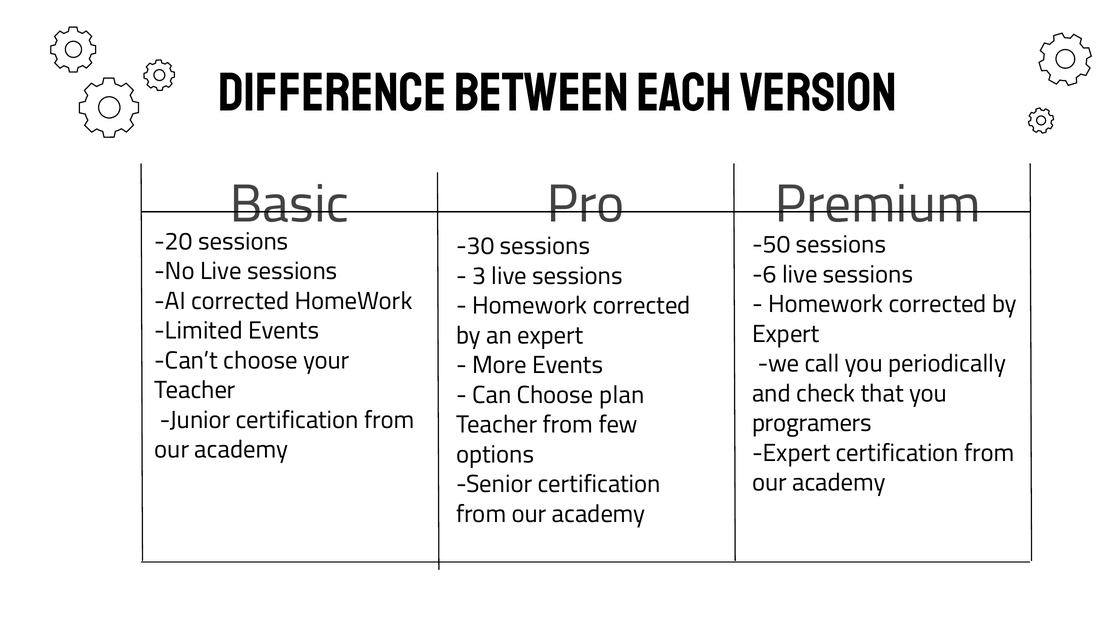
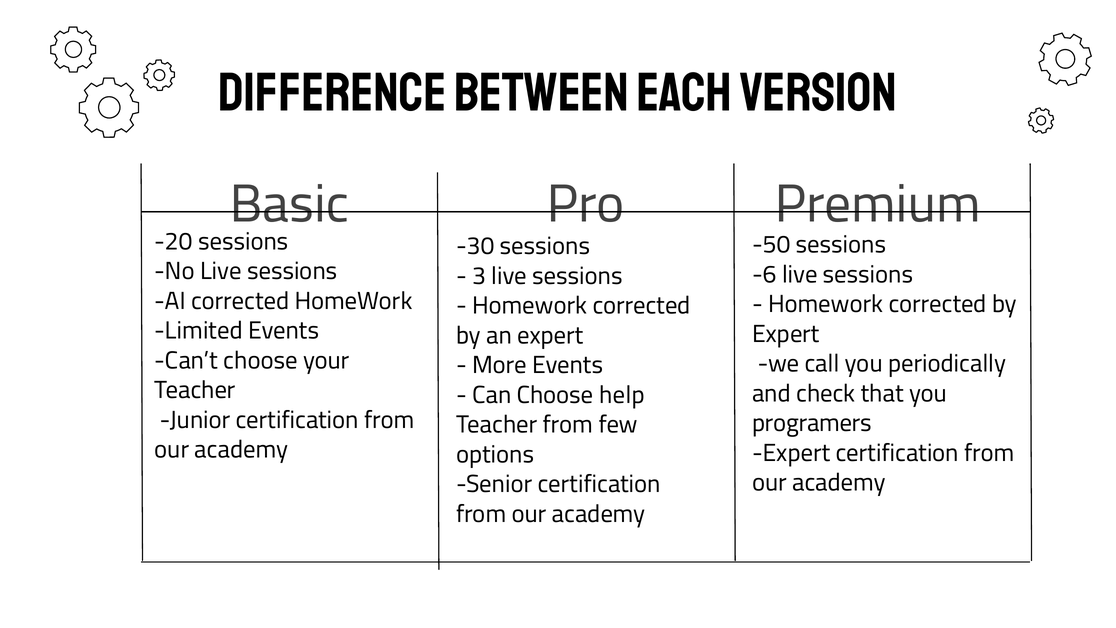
plan: plan -> help (622, 395)
